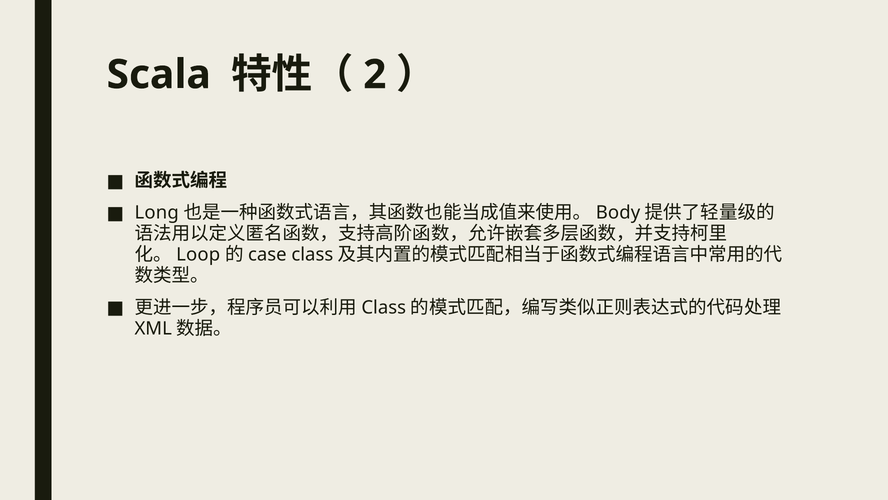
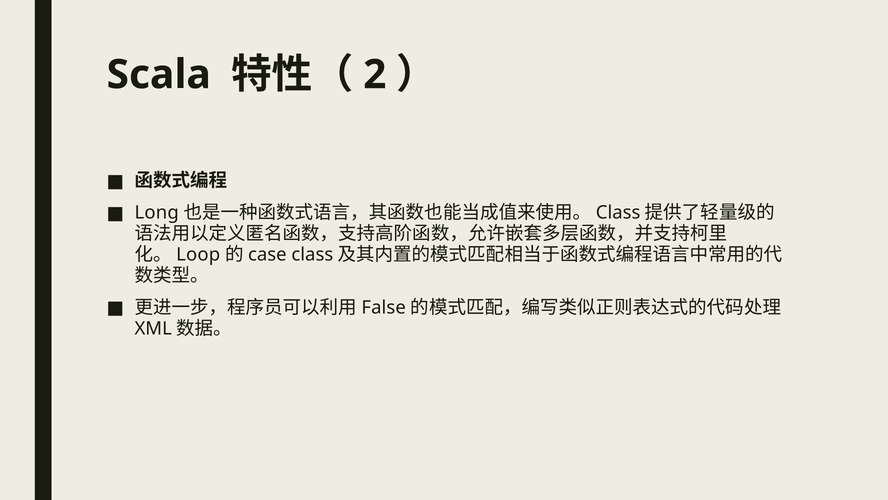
Body: Body -> Class (618, 212)
Class: Class -> False (384, 307)
